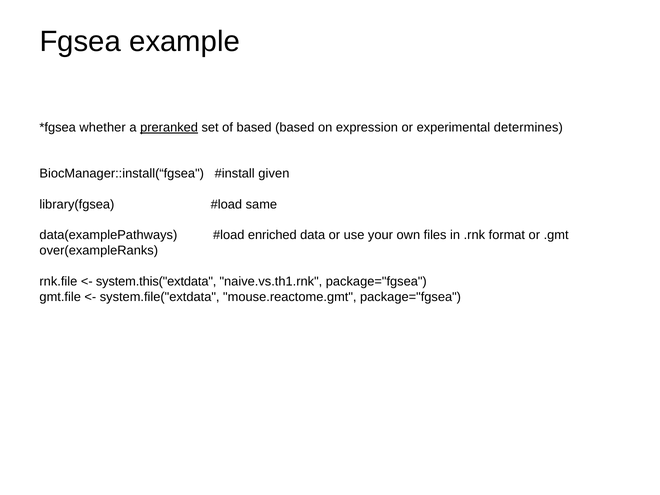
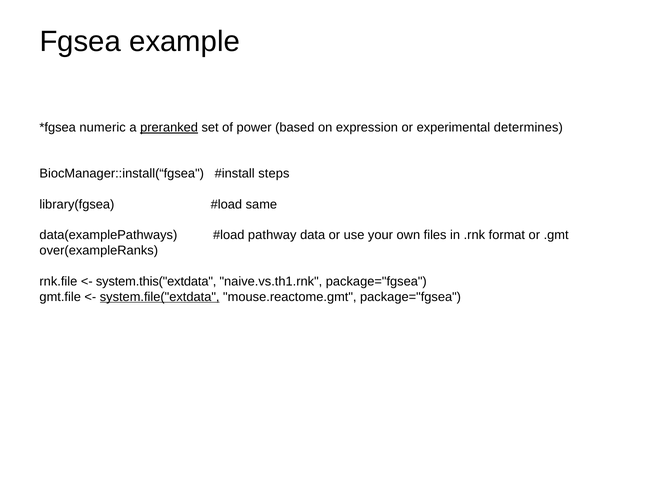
whether: whether -> numeric (103, 127)
of based: based -> power (254, 127)
given: given -> steps (274, 174)
enriched: enriched -> pathway (272, 235)
system.file("extdata underline: none -> present (160, 297)
